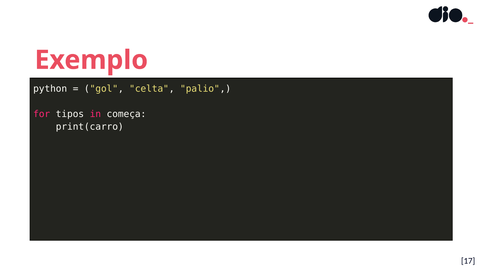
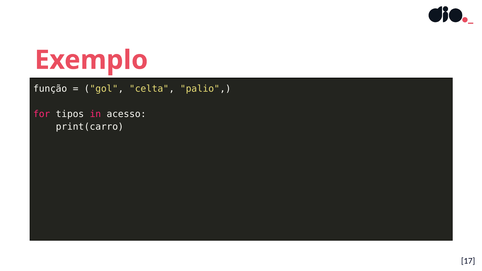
python: python -> função (50, 89)
começa: começa -> acesso (126, 114)
